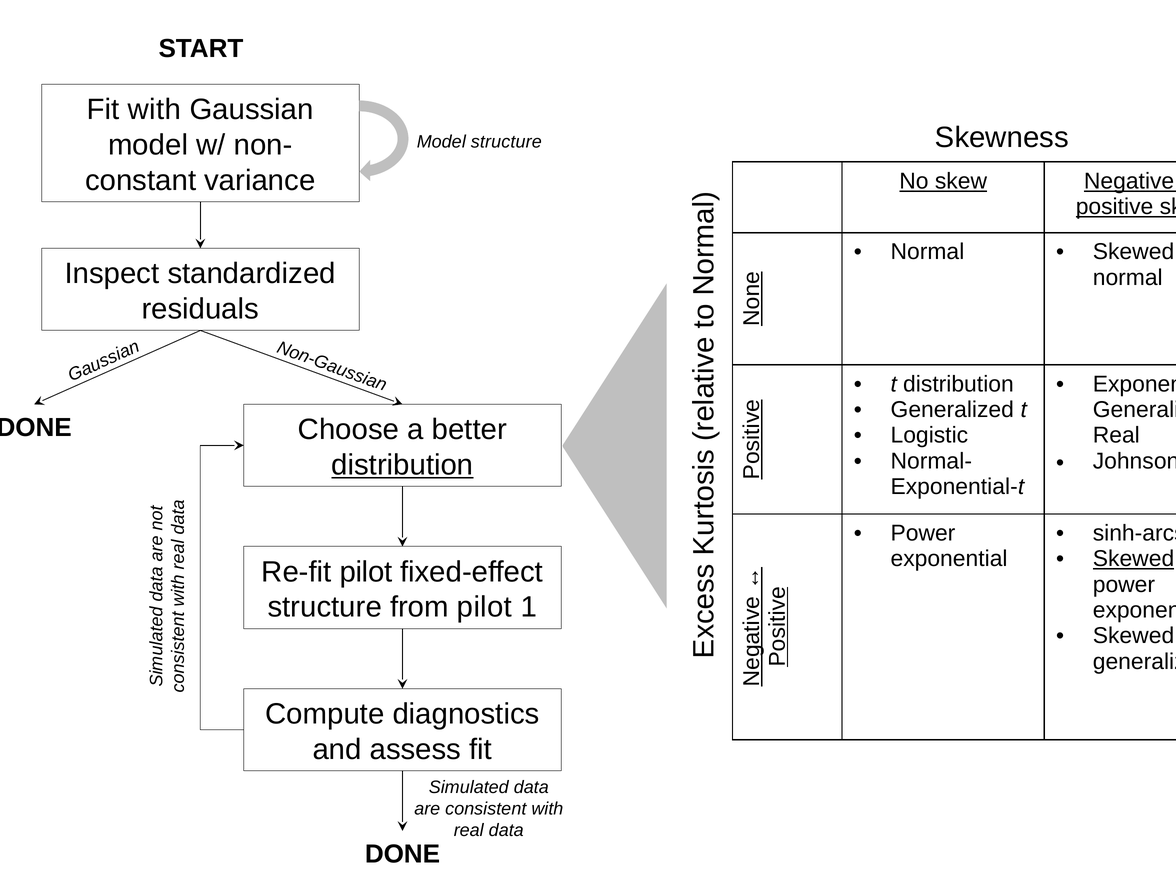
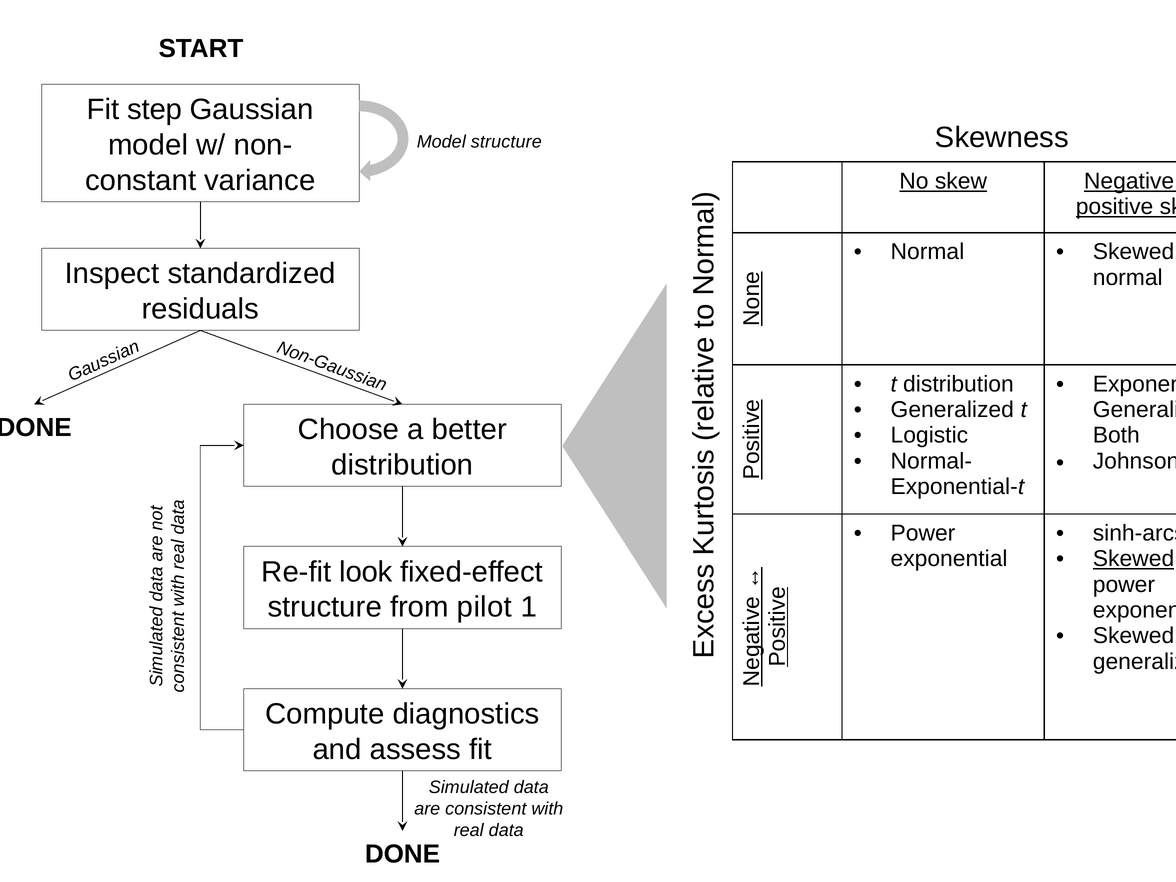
Fit with: with -> step (155, 110)
Real: Real -> Both (1116, 435)
distribution underline: present -> none (402, 465)
Re-fit pilot: pilot -> look (366, 572)
